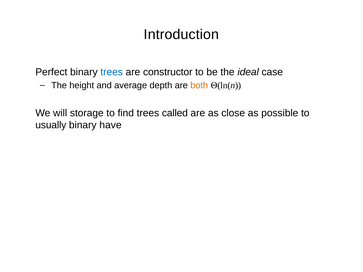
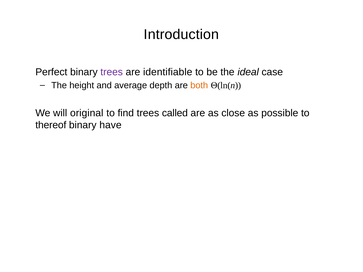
trees colour: blue -> purple (112, 72)
constructor: constructor -> identifiable (168, 72)
storage: storage -> original (87, 113)
usually: usually -> thereof (51, 125)
